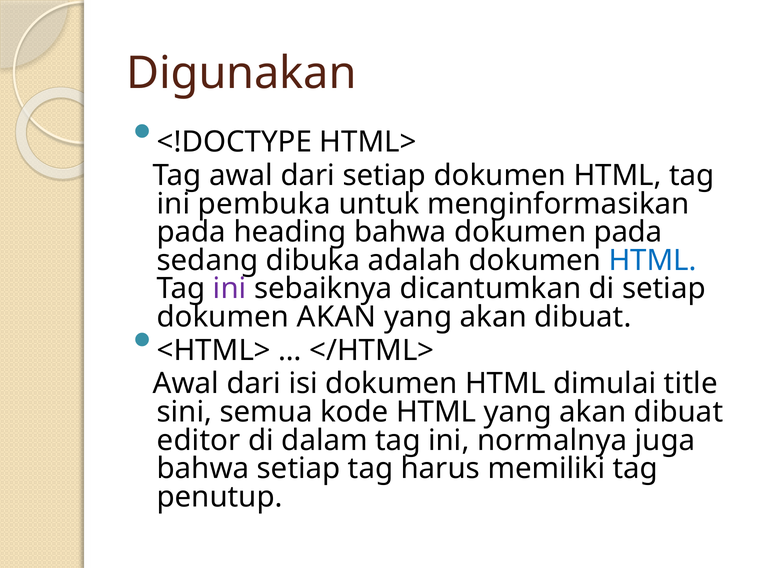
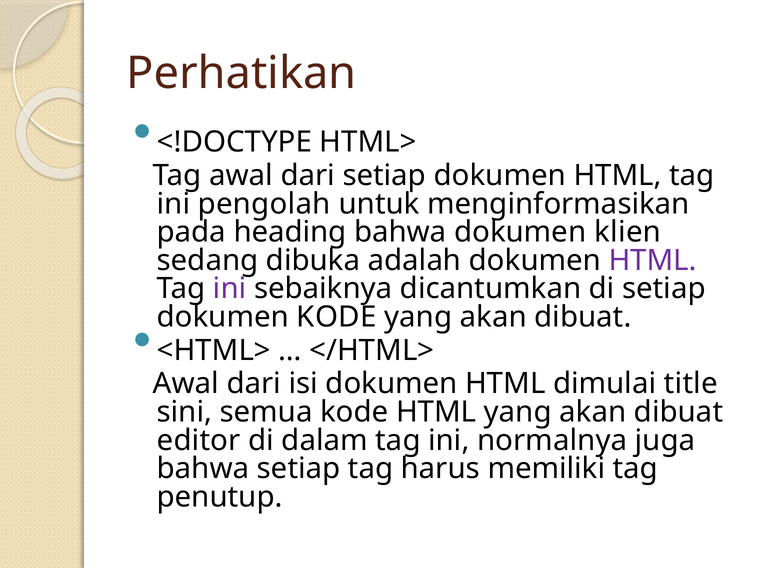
Digunakan: Digunakan -> Perhatikan (241, 73)
pembuka: pembuka -> pengolah (264, 204)
dokumen pada: pada -> klien (628, 232)
HTML colour: blue -> purple (653, 261)
dokumen AKAN: AKAN -> KODE (337, 317)
